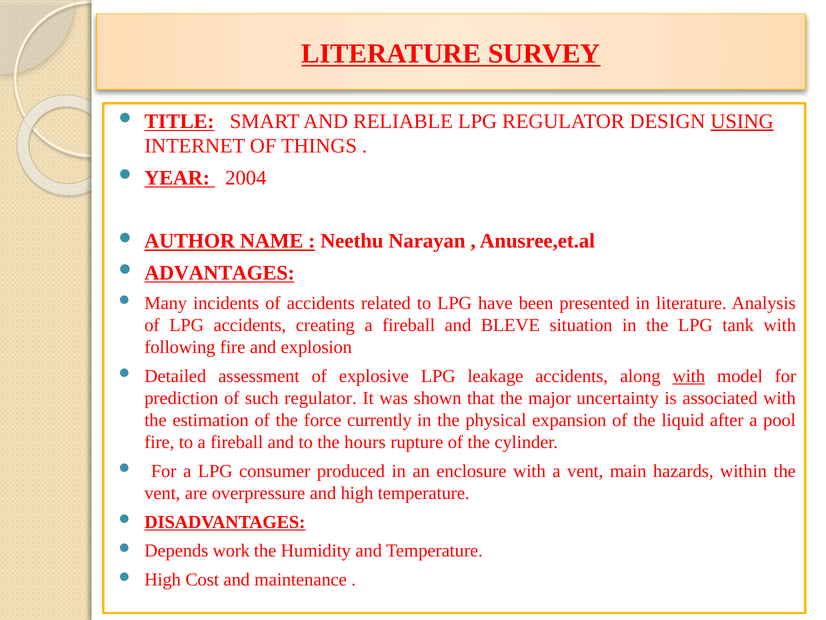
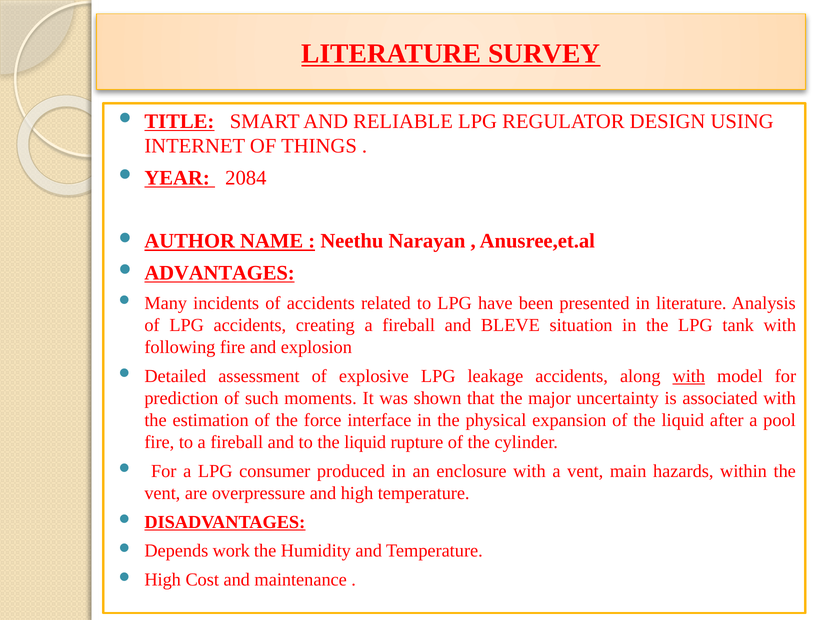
USING underline: present -> none (742, 121)
2004: 2004 -> 2084 (246, 178)
such regulator: regulator -> moments (321, 398)
currently: currently -> interface (379, 420)
to the hours: hours -> liquid (365, 442)
